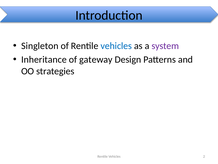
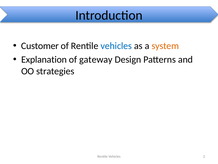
Singleton: Singleton -> Customer (40, 46)
system colour: purple -> orange (165, 46)
Inheritance: Inheritance -> Explanation (44, 59)
